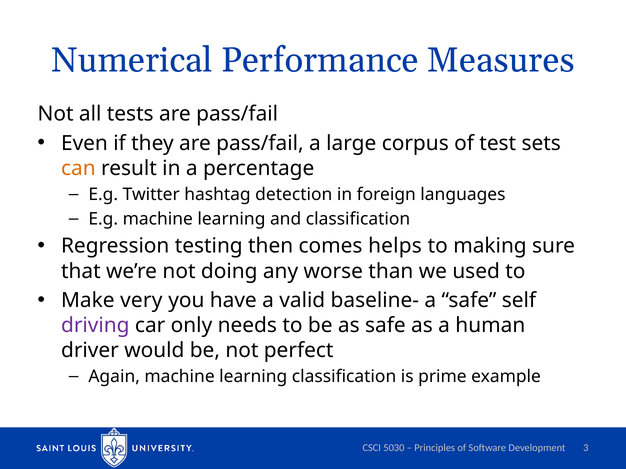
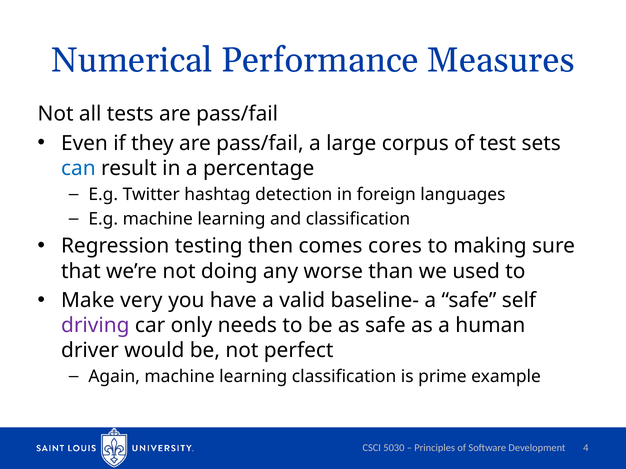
can colour: orange -> blue (78, 168)
helps: helps -> cores (395, 246)
3: 3 -> 4 (586, 448)
